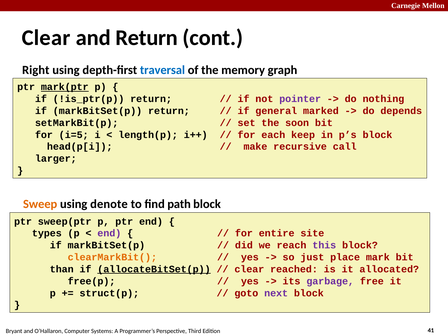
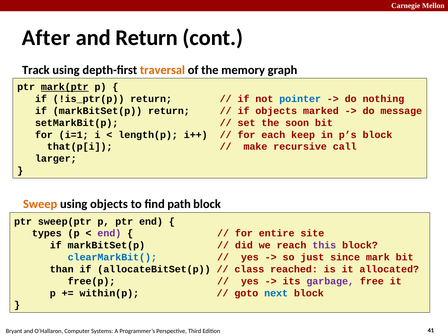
Clear: Clear -> After (46, 38)
Right: Right -> Track (36, 70)
traversal colour: blue -> orange (162, 70)
pointer colour: purple -> blue (300, 99)
if general: general -> objects (276, 111)
depends: depends -> message (401, 111)
i=5: i=5 -> i=1 (74, 135)
head(p[i: head(p[i -> that(p[i (80, 147)
using denote: denote -> objects (109, 204)
clearMarkBit( colour: orange -> blue (112, 257)
place: place -> since (345, 257)
allocateBitSet(p underline: present -> none (154, 269)
clear: clear -> class (249, 269)
struct(p: struct(p -> within(p (109, 293)
next colour: purple -> blue (276, 293)
